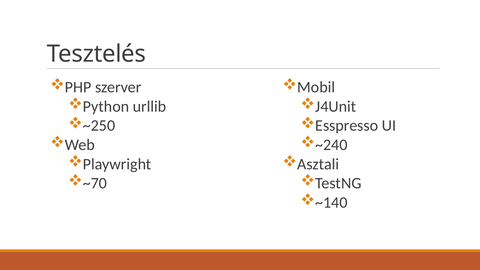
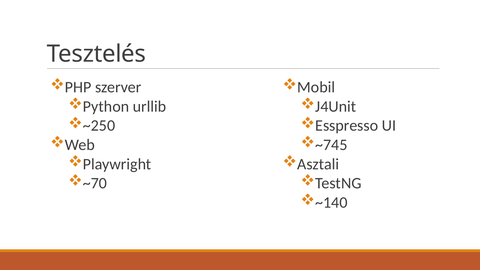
~240: ~240 -> ~745 (331, 145)
